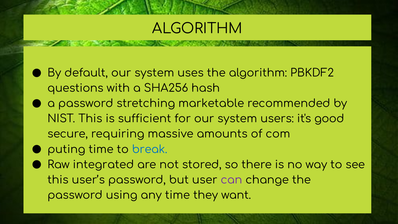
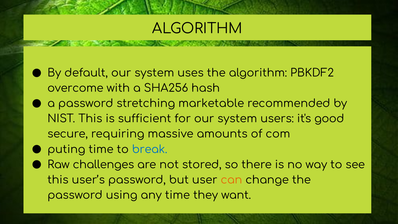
questions: questions -> overcome (75, 88)
integrated: integrated -> challenges (103, 165)
can colour: purple -> orange (231, 180)
